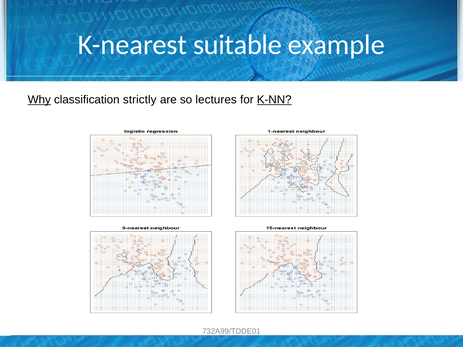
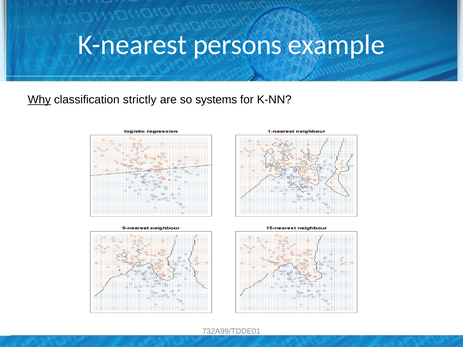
suitable: suitable -> persons (238, 45)
lectures: lectures -> systems (216, 100)
K-NN underline: present -> none (274, 100)
